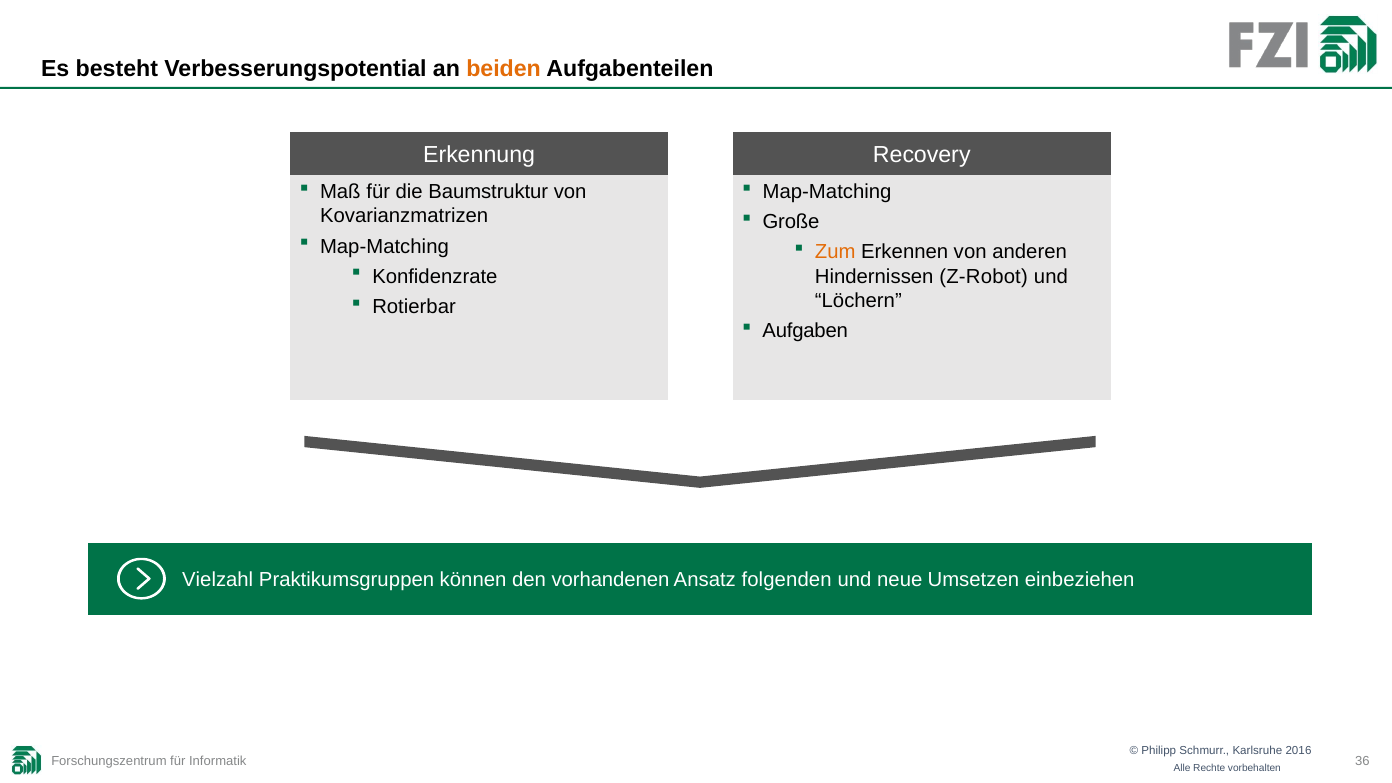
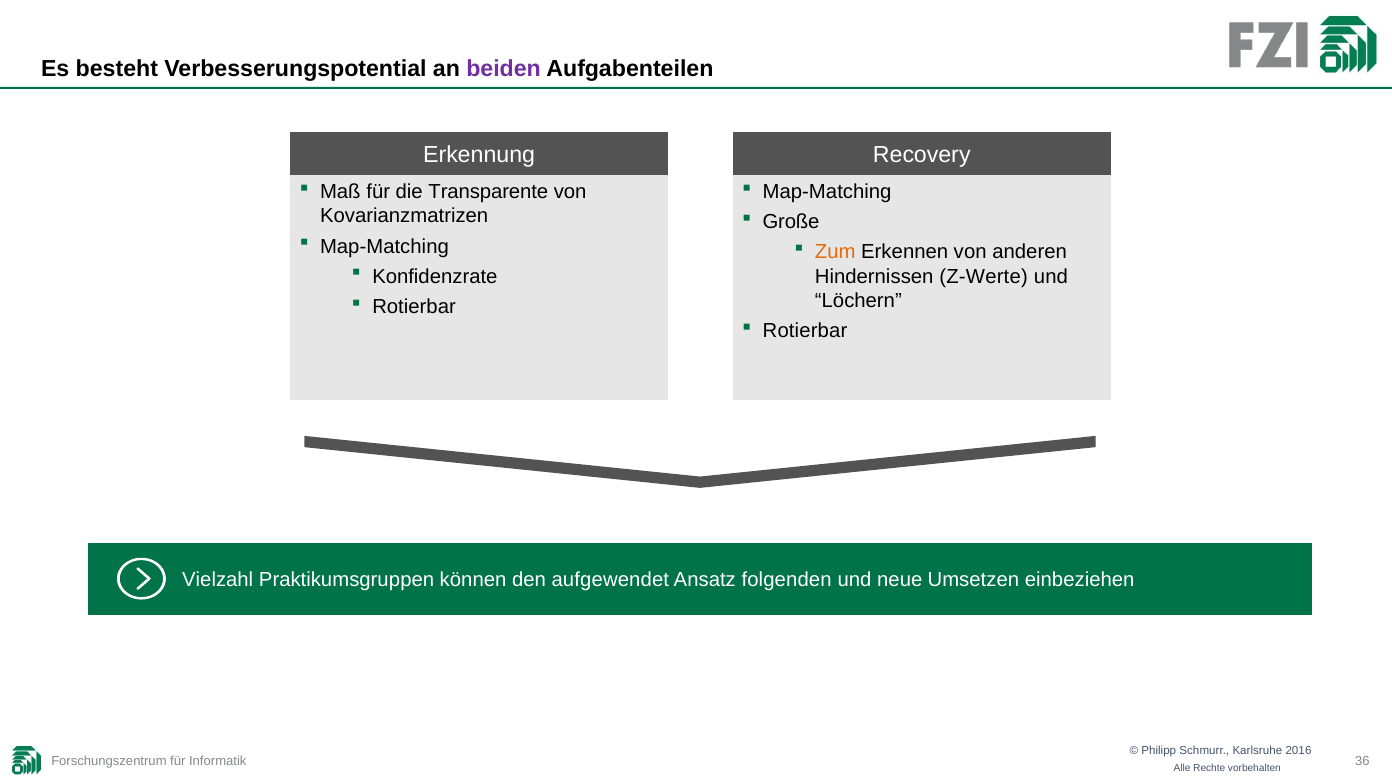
beiden colour: orange -> purple (504, 69)
Baumstruktur: Baumstruktur -> Transparente (488, 192)
Z-Robot: Z-Robot -> Z-Werte (984, 277)
Aufgaben: Aufgaben -> Rotierbar (805, 331)
vorhandenen: vorhandenen -> aufgewendet (610, 580)
